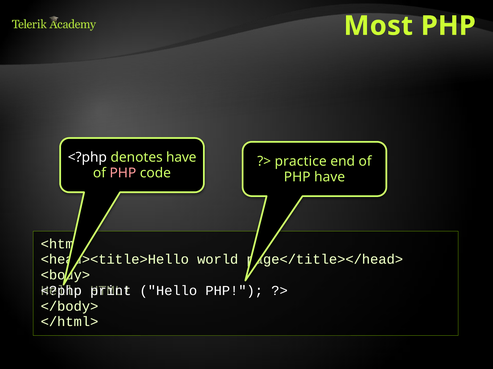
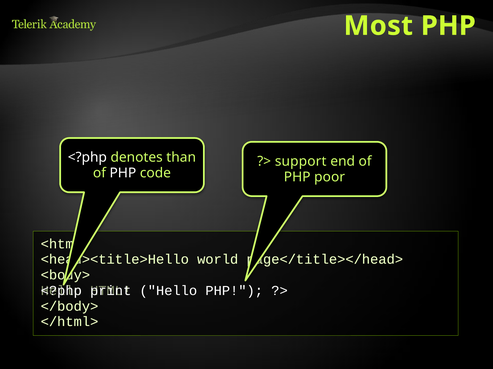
denotes have: have -> than (181, 158)
practice: practice -> support (301, 162)
PHP colour: pink -> white (123, 173)
PHP have: have -> poor (330, 177)
